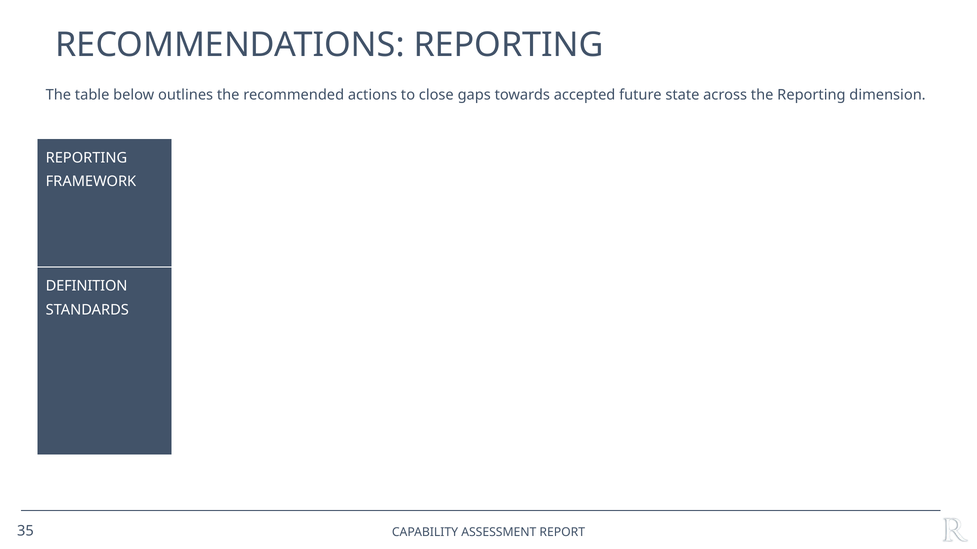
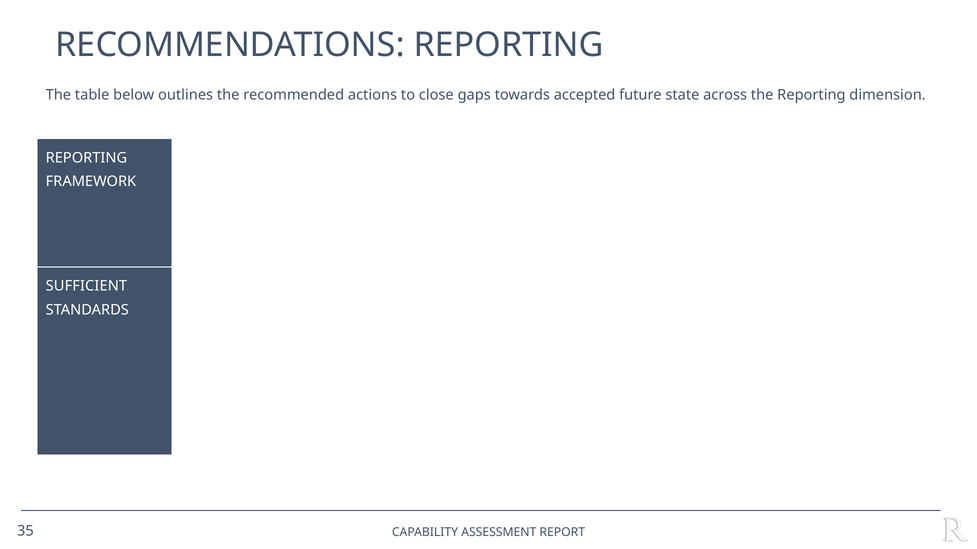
DEFINITION: DEFINITION -> SUFFICIENT (86, 286)
